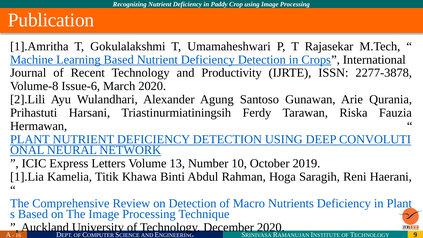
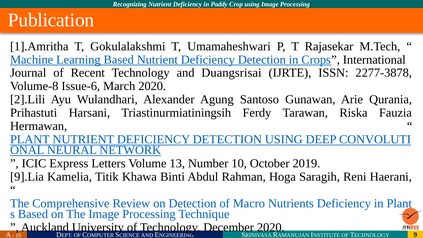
Productivity: Productivity -> Duangsrisai (231, 73)
1].Lia: 1].Lia -> 9].Lia (27, 177)
